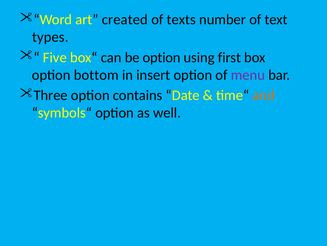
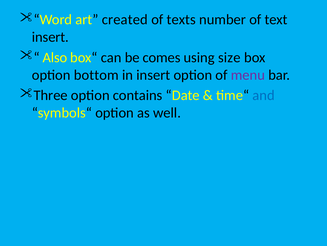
types: types -> insert (50, 37)
Five: Five -> Also (55, 57)
be option: option -> comes (162, 57)
first: first -> size (229, 57)
and colour: orange -> blue (264, 95)
